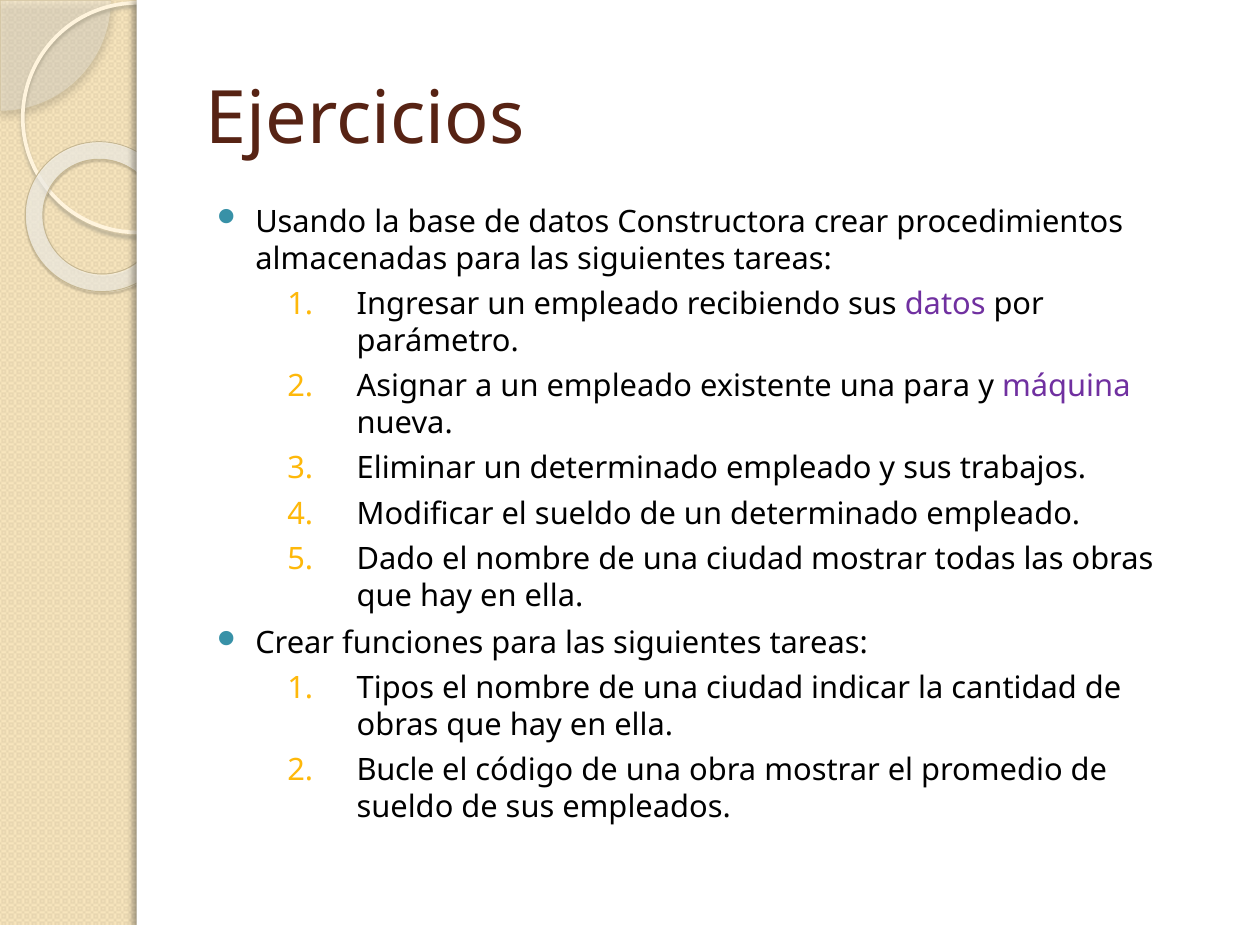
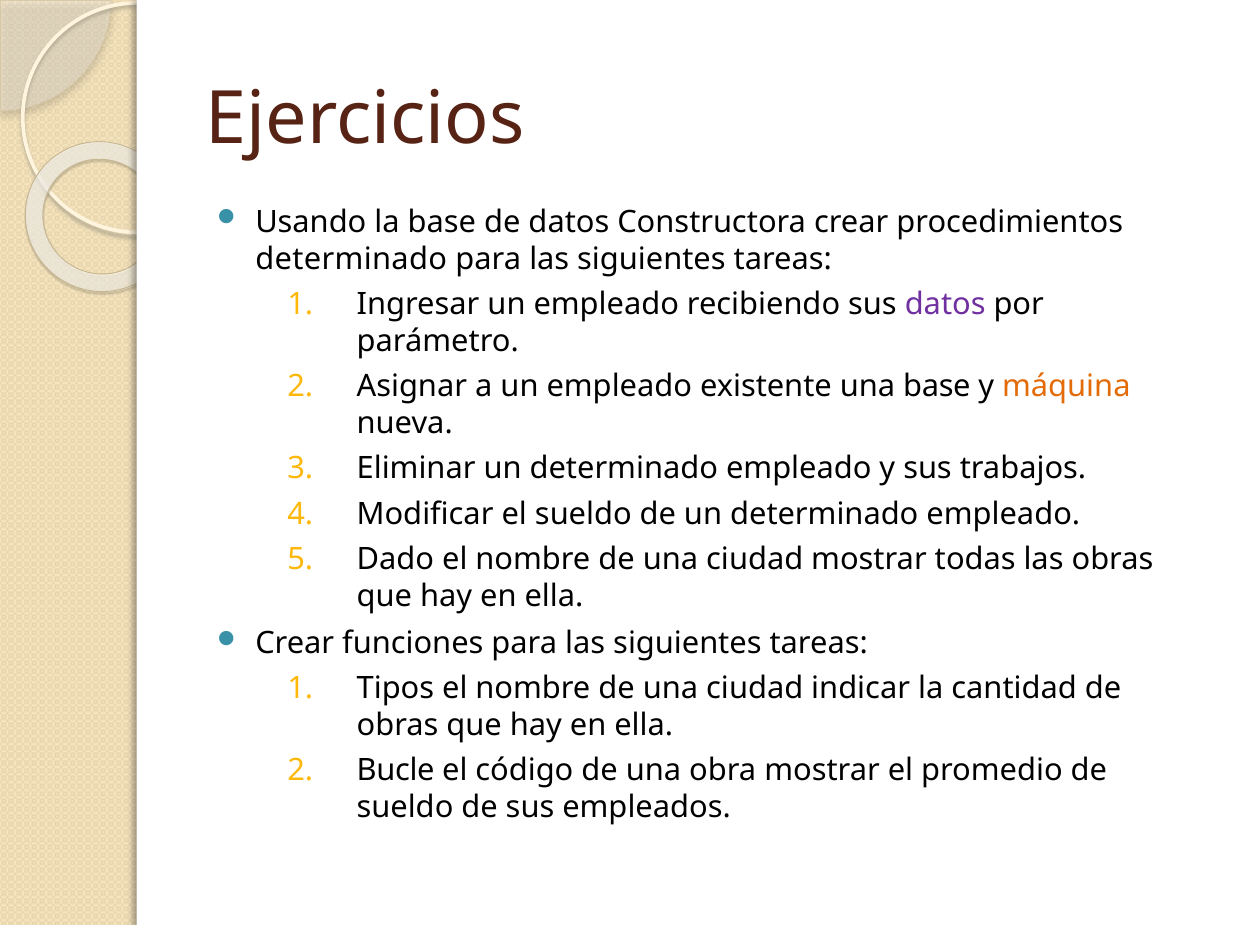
almacenadas: almacenadas -> determinado (351, 259)
una para: para -> base (937, 387)
máquina colour: purple -> orange (1066, 387)
